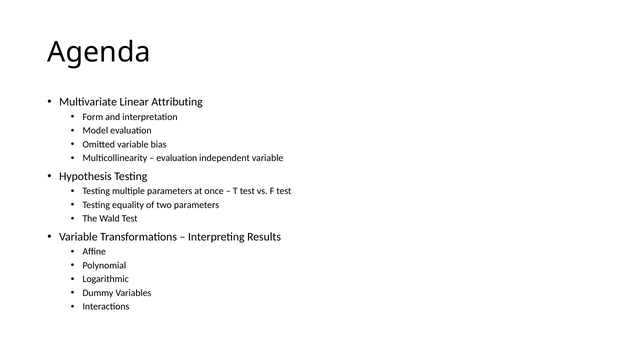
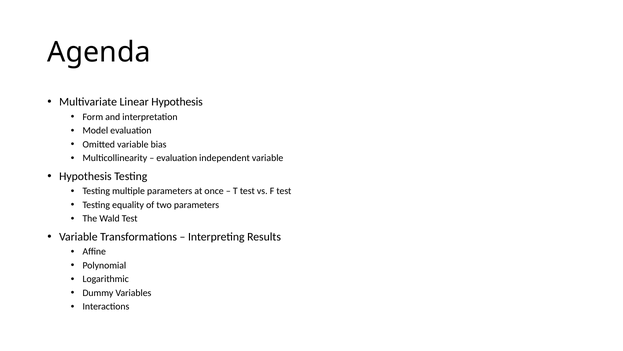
Linear Attributing: Attributing -> Hypothesis (177, 102)
